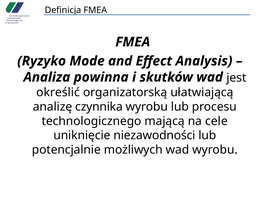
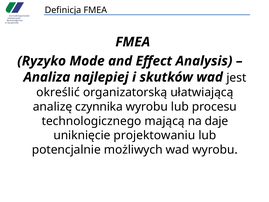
powinna: powinna -> najlepiej (101, 77)
cele: cele -> daje (217, 121)
niezawodności: niezawodności -> projektowaniu (154, 135)
